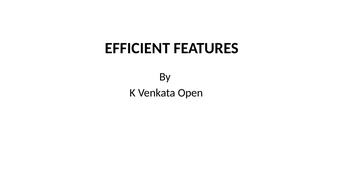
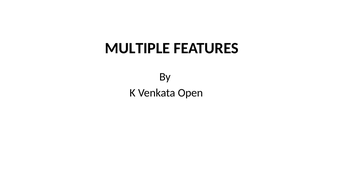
EFFICIENT: EFFICIENT -> MULTIPLE (138, 48)
